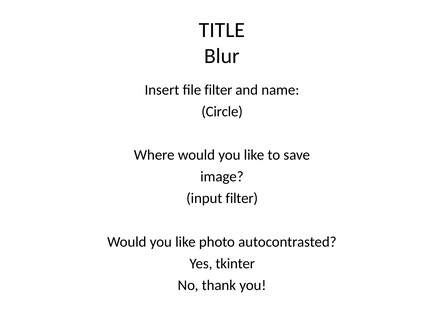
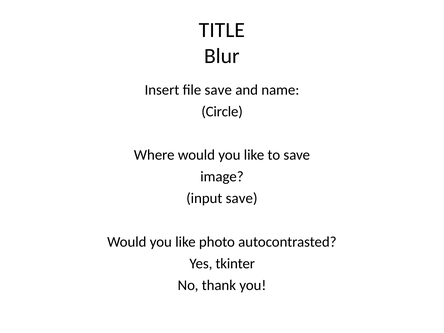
file filter: filter -> save (218, 90)
input filter: filter -> save (242, 198)
